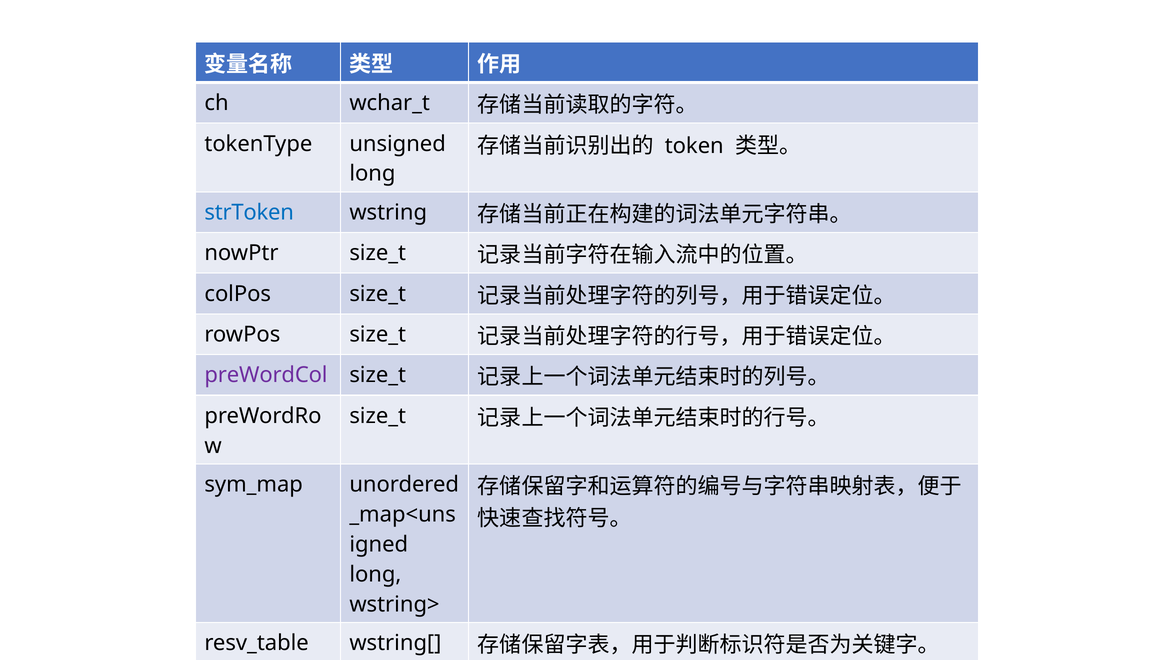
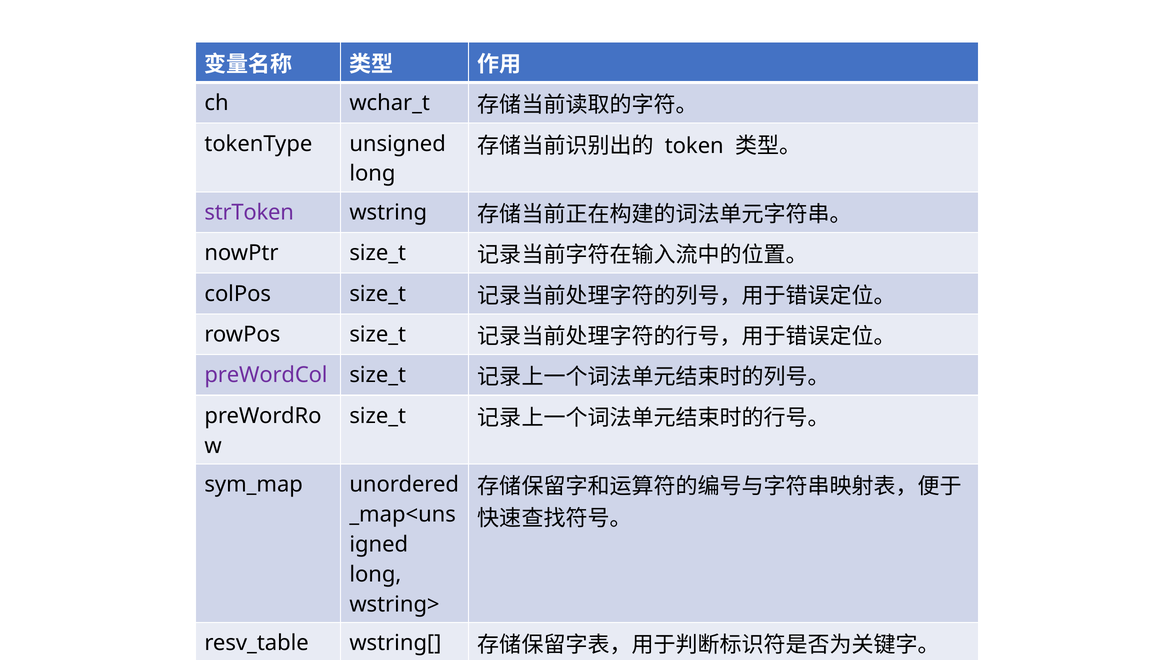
strToken colour: blue -> purple (249, 213)
